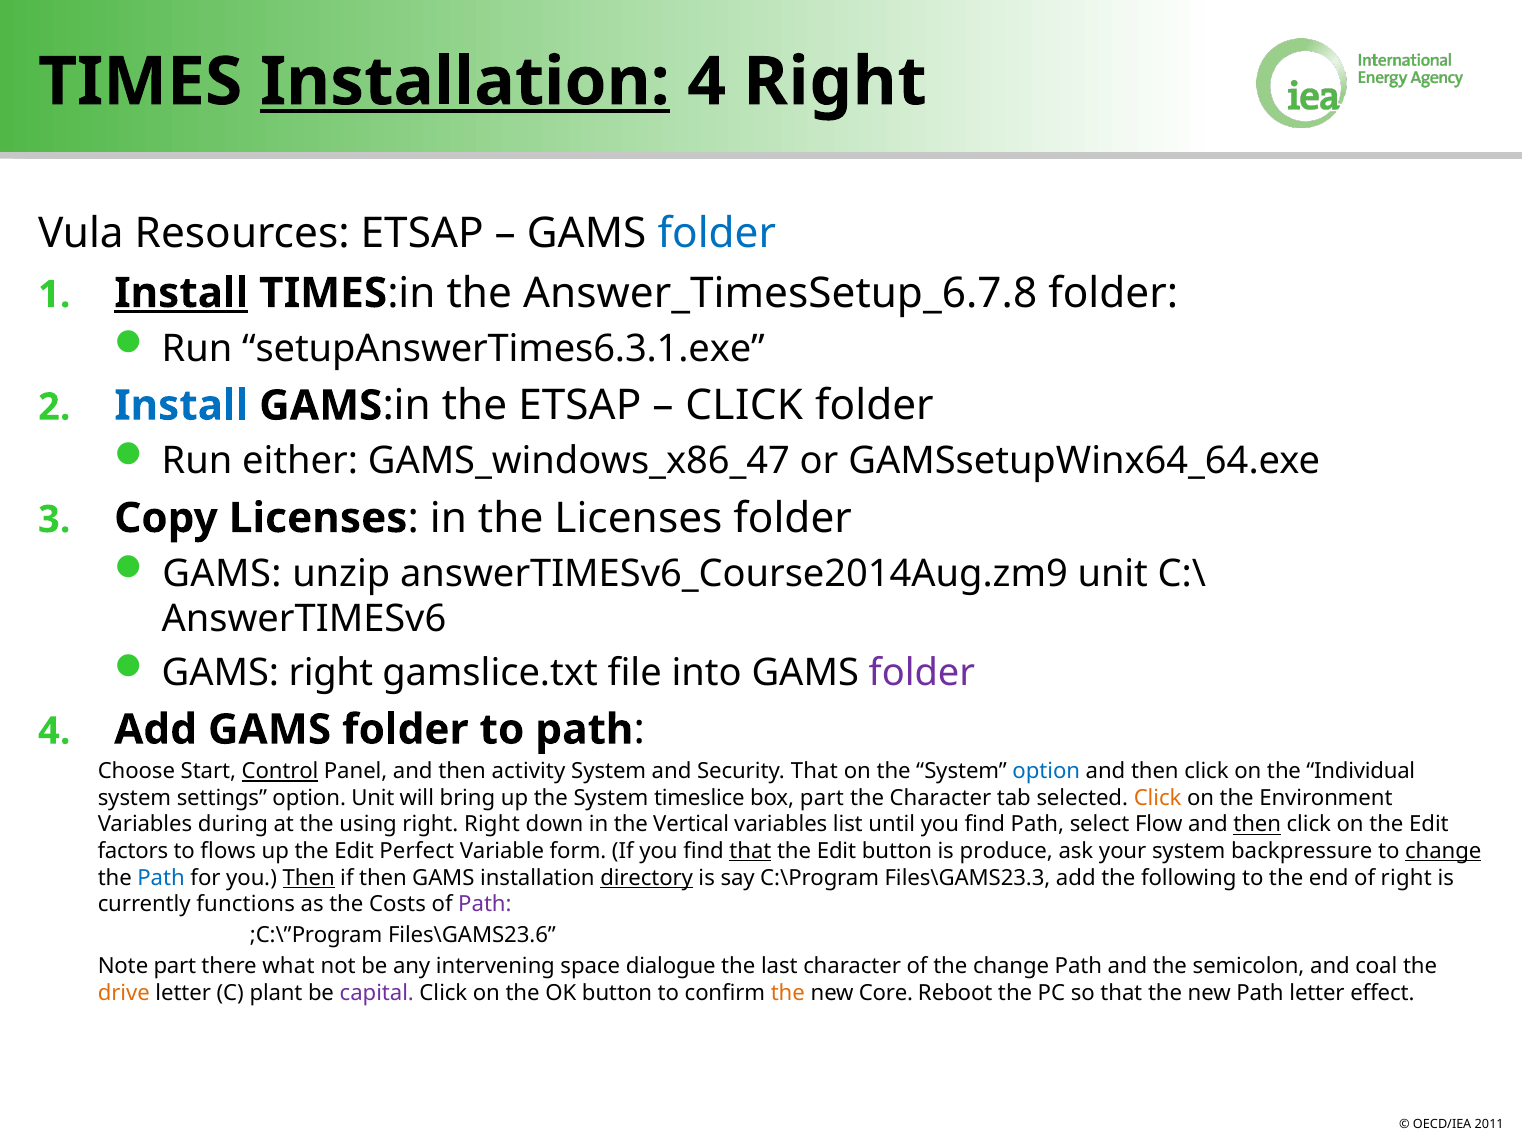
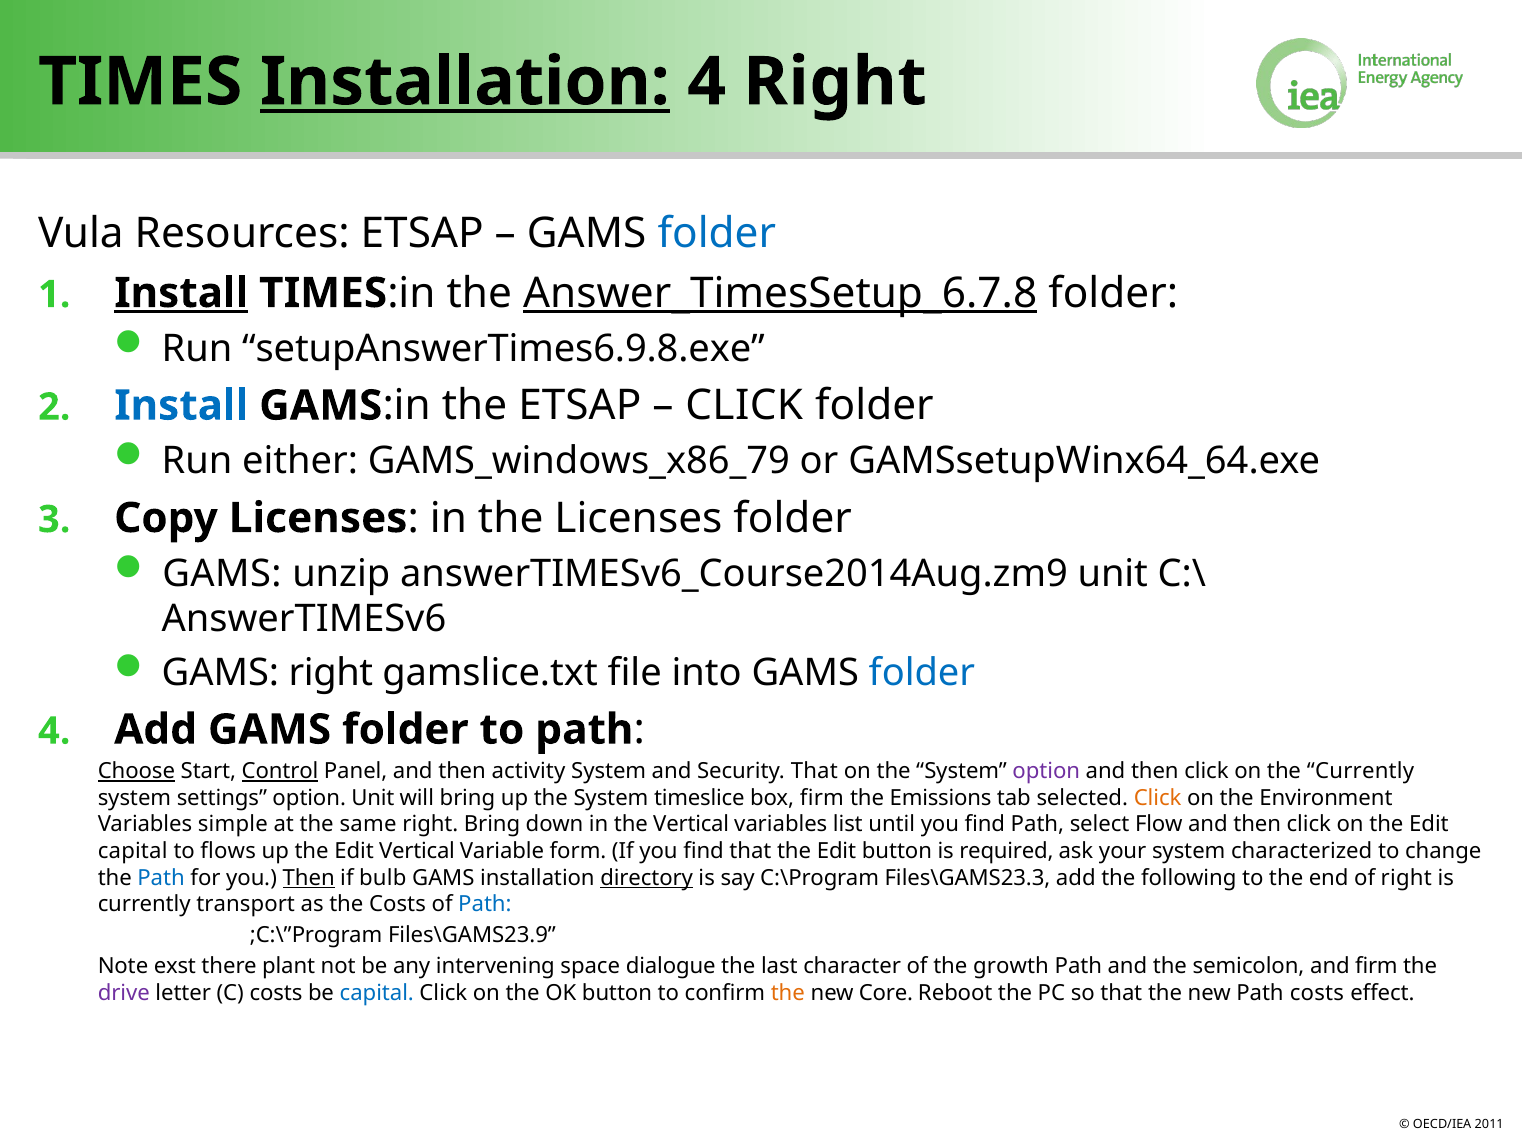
Answer_TimesSetup_6.7.8 underline: none -> present (780, 293)
setupAnswerTimes6.3.1.exe: setupAnswerTimes6.3.1.exe -> setupAnswerTimes6.9.8.exe (503, 349)
GAMS_windows_x86_47: GAMS_windows_x86_47 -> GAMS_windows_x86_79 (579, 461)
folder colour: purple -> blue (922, 672)
Choose underline: none -> present (136, 771)
option colour: blue -> purple (1046, 771)
the Individual: Individual -> Currently (1361, 771)
box part: part -> firm (822, 798)
the Character: Character -> Emissions (941, 798)
during: during -> simple (233, 824)
using: using -> same (368, 824)
right Right: Right -> Bring (492, 824)
then underline: present -> none (1257, 824)
factors: factors -> capital (133, 851)
Edit Perfect: Perfect -> Vertical (417, 851)
that underline: present -> none (750, 851)
produce: produce -> required (1006, 851)
backpressure: backpressure -> characterized (1302, 851)
change underline: present -> none (1443, 851)
if then: then -> bulb (383, 877)
functions: functions -> transport (246, 904)
Path colour: purple -> blue (485, 904)
Files\GAMS23.6: Files\GAMS23.6 -> Files\GAMS23.9 (472, 935)
Note part: part -> exst (175, 966)
what: what -> plant (289, 966)
the change: change -> growth (1011, 966)
and coal: coal -> firm (1376, 966)
drive colour: orange -> purple (124, 993)
C plant: plant -> costs (276, 993)
capital colour: purple -> blue (377, 993)
Path letter: letter -> costs (1317, 993)
